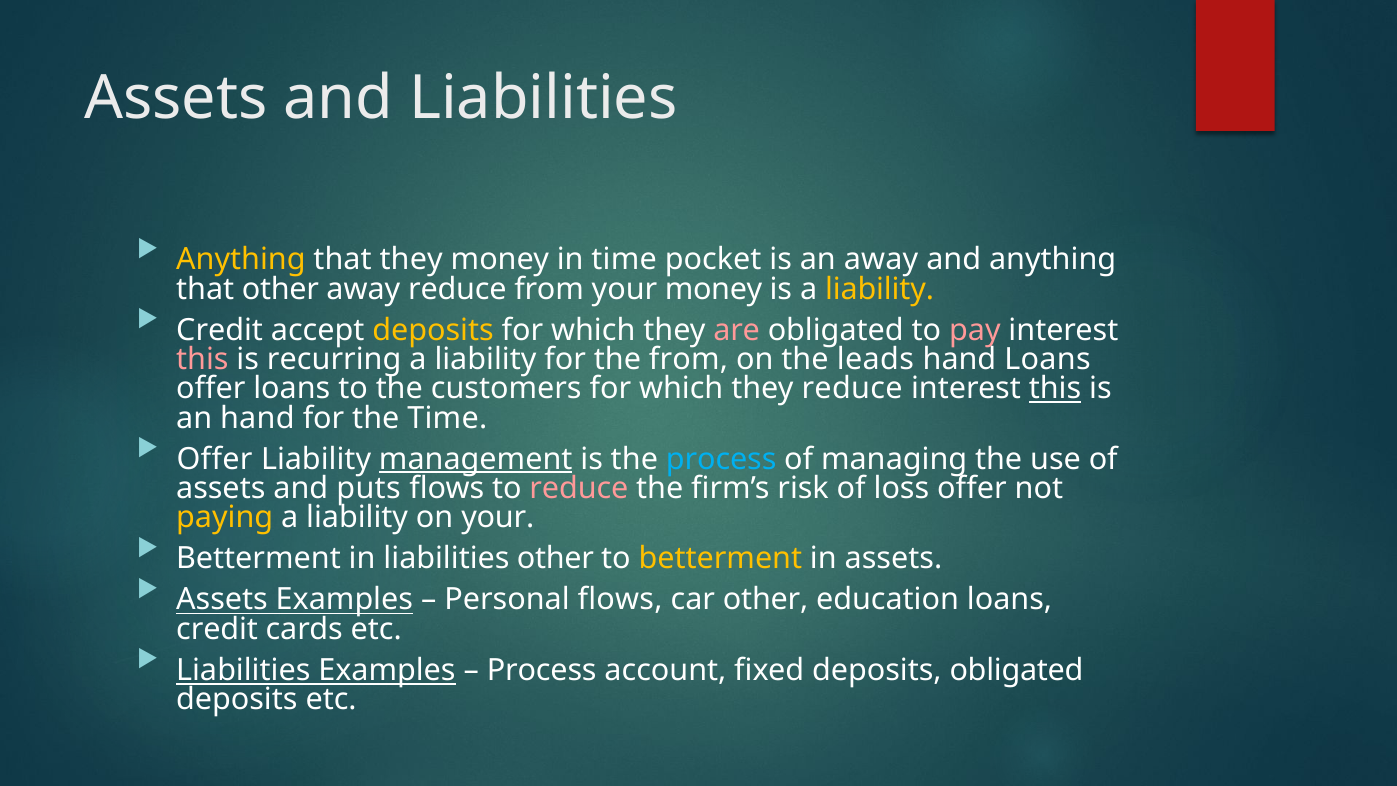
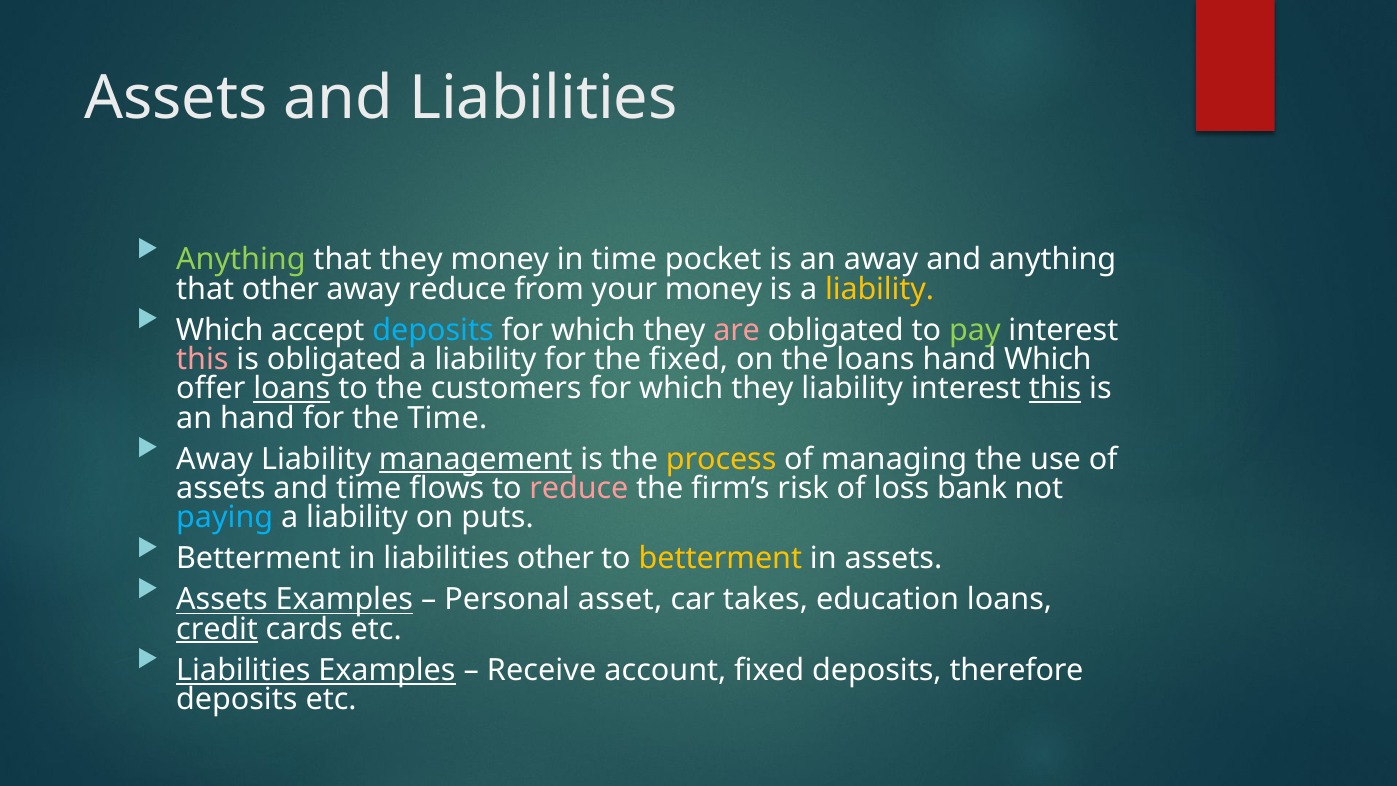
Anything colour: yellow -> light green (241, 260)
Credit: Credit -> Which (220, 330)
deposits colour: yellow -> light blue (433, 330)
pay colour: pink -> light green (975, 330)
is recurring: recurring -> obligated (334, 359)
the from: from -> fixed (689, 359)
the leads: leads -> loans (875, 359)
hand Loans: Loans -> Which (1048, 359)
loans underline: none -> present (292, 389)
they reduce: reduce -> liability (852, 389)
Offer: Offer -> Away (215, 459)
process colour: light blue -> yellow (721, 459)
and puts: puts -> time (369, 488)
loss offer: offer -> bank (972, 488)
paying colour: yellow -> light blue (225, 518)
on your: your -> puts (498, 518)
Personal flows: flows -> asset (620, 600)
car other: other -> takes (765, 600)
credit underline: none -> present (217, 629)
Process: Process -> Receive (542, 670)
deposits obligated: obligated -> therefore (1016, 670)
